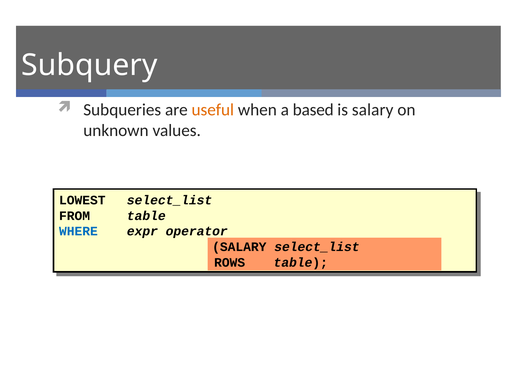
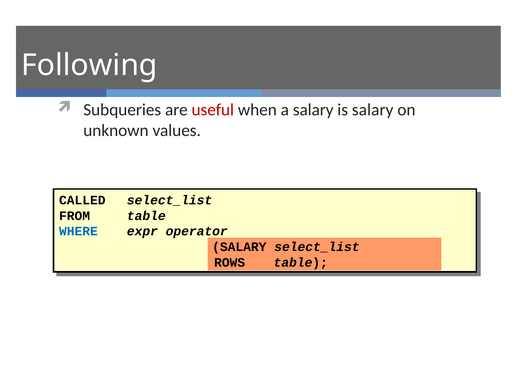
Subquery: Subquery -> Following (89, 65)
useful colour: orange -> red (213, 110)
a based: based -> salary (313, 110)
LOWEST: LOWEST -> CALLED (82, 200)
